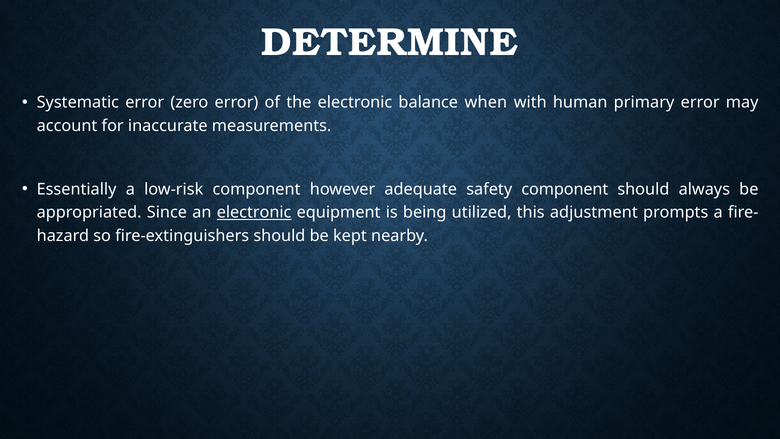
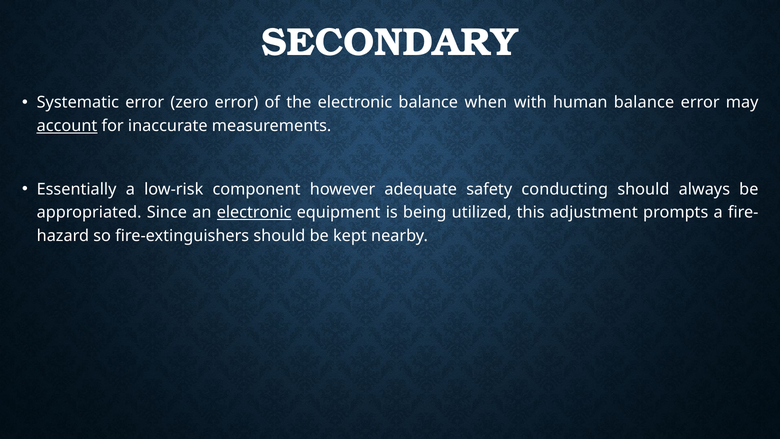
DETERMINE: DETERMINE -> SECONDARY (390, 42)
human primary: primary -> balance (644, 103)
account underline: none -> present (67, 126)
safety component: component -> conducting (565, 189)
